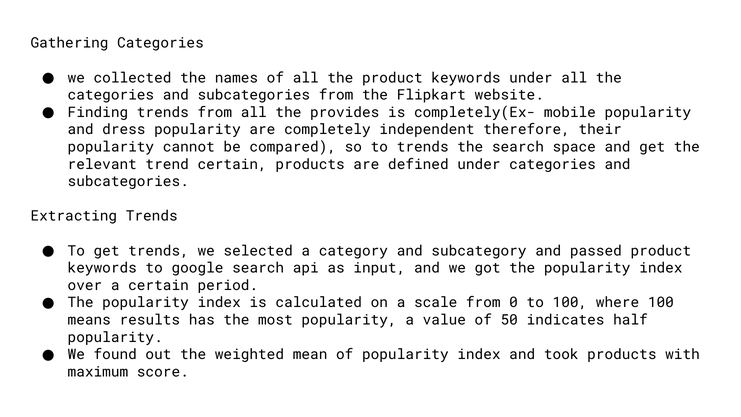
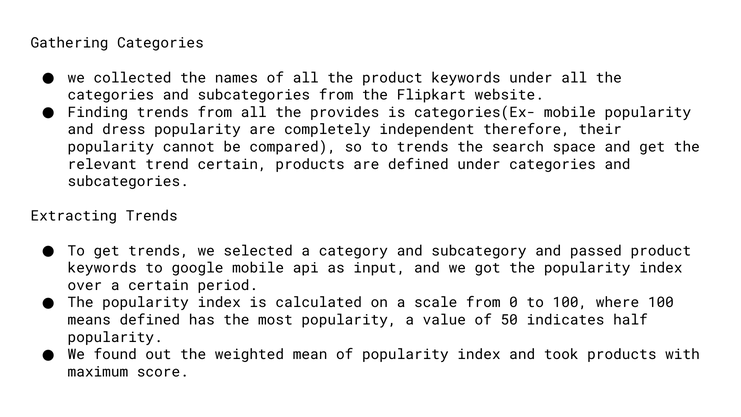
completely(Ex-: completely(Ex- -> categories(Ex- (475, 112)
google search: search -> mobile (258, 268)
means results: results -> defined (150, 320)
